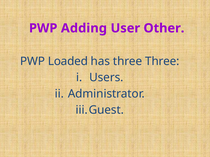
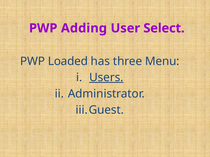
Other: Other -> Select (164, 28)
three Three: Three -> Menu (162, 61)
Users underline: none -> present (106, 78)
